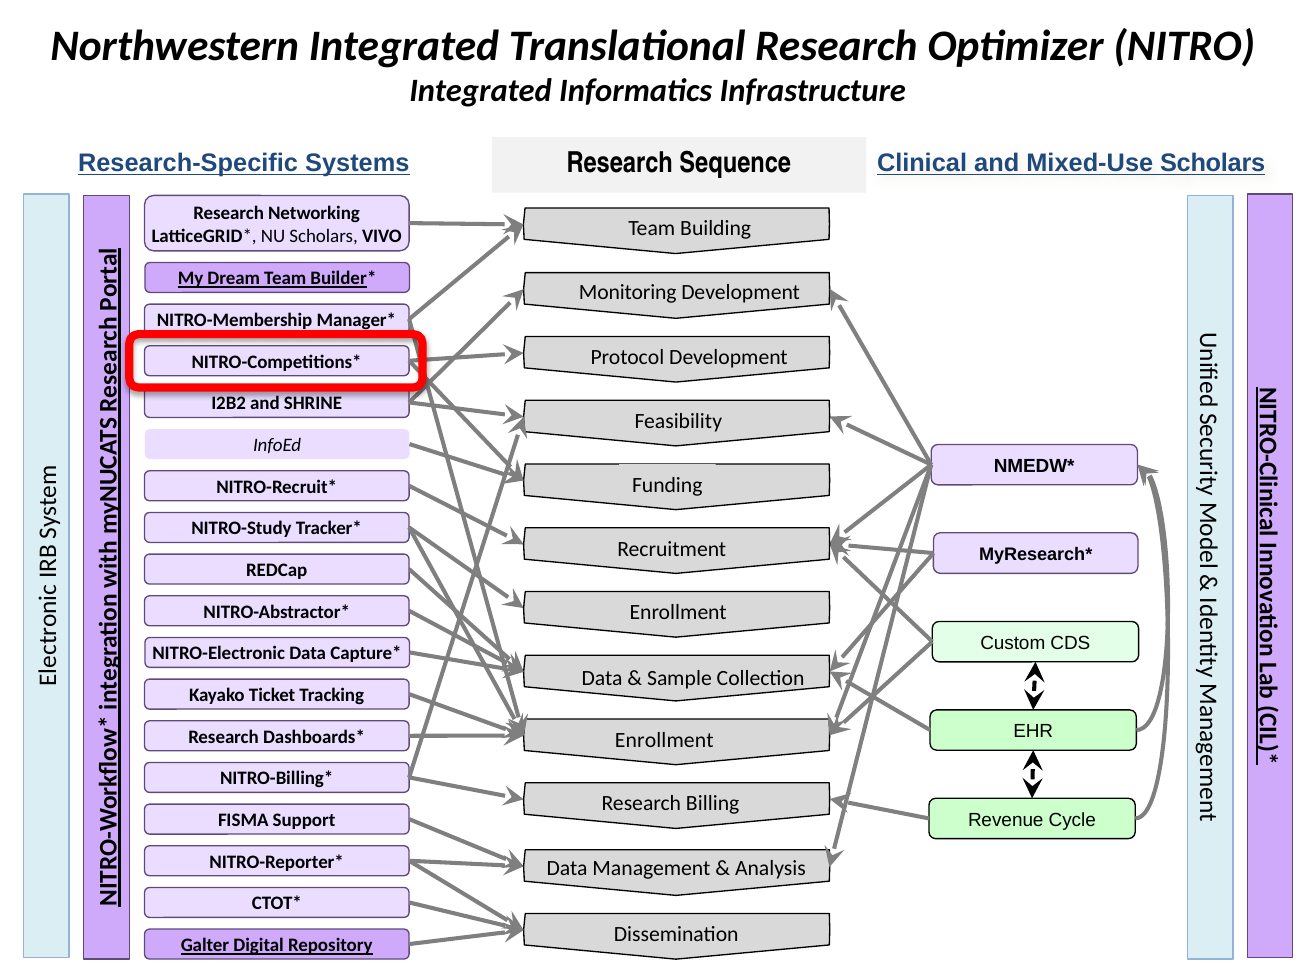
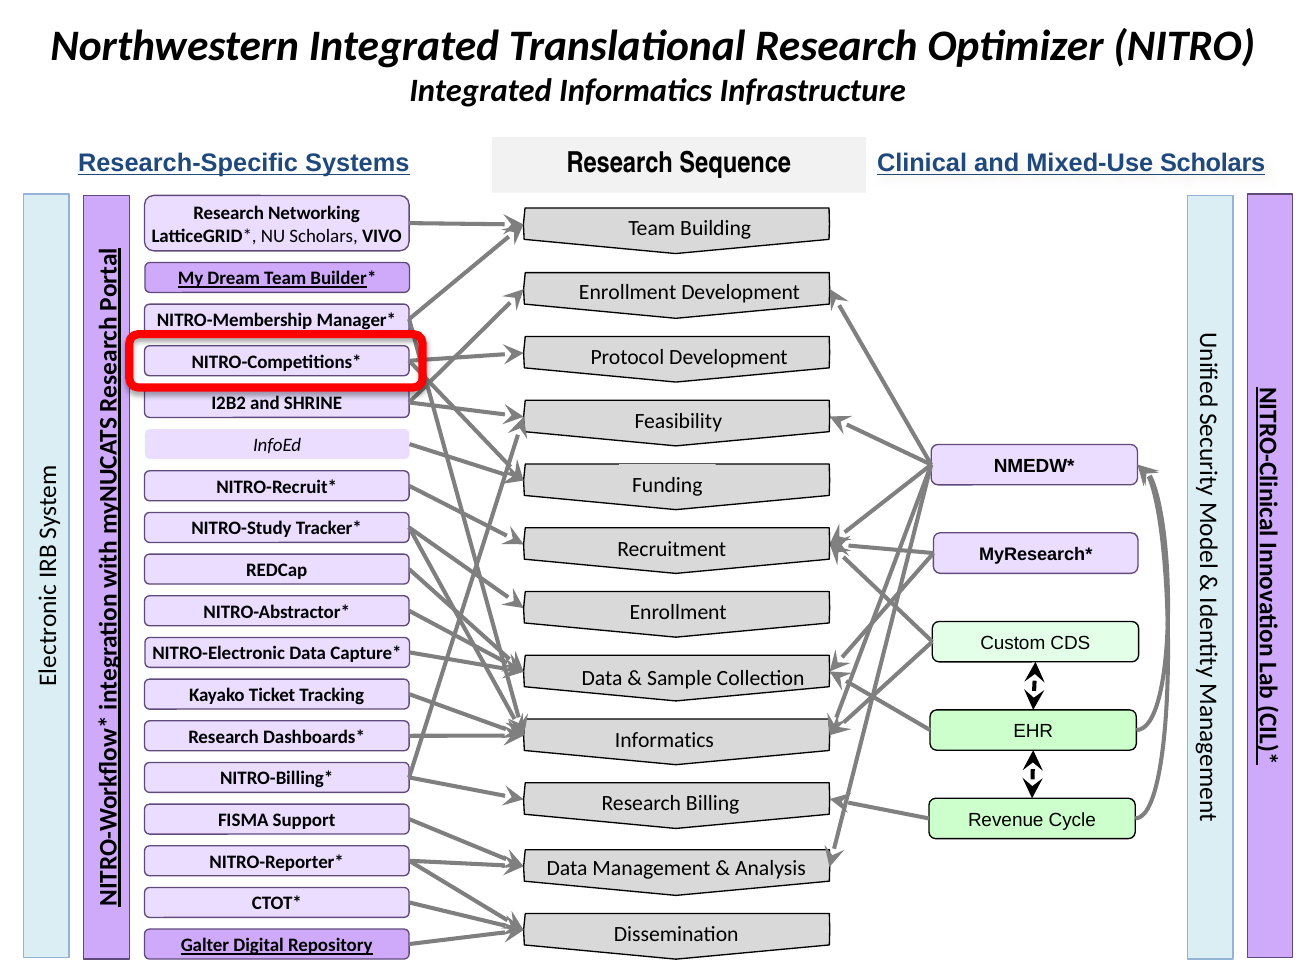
Monitoring: Monitoring -> Enrollment (628, 292)
Enrollment: Enrollment -> Informatics (664, 739)
